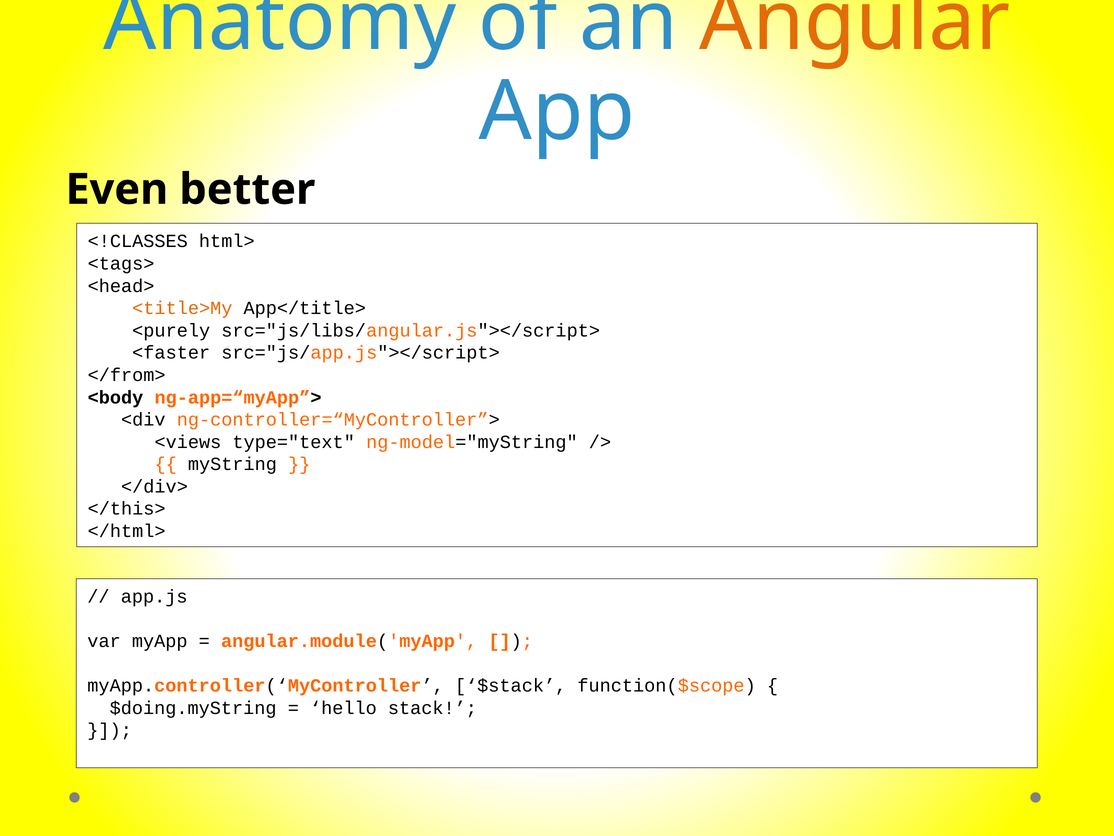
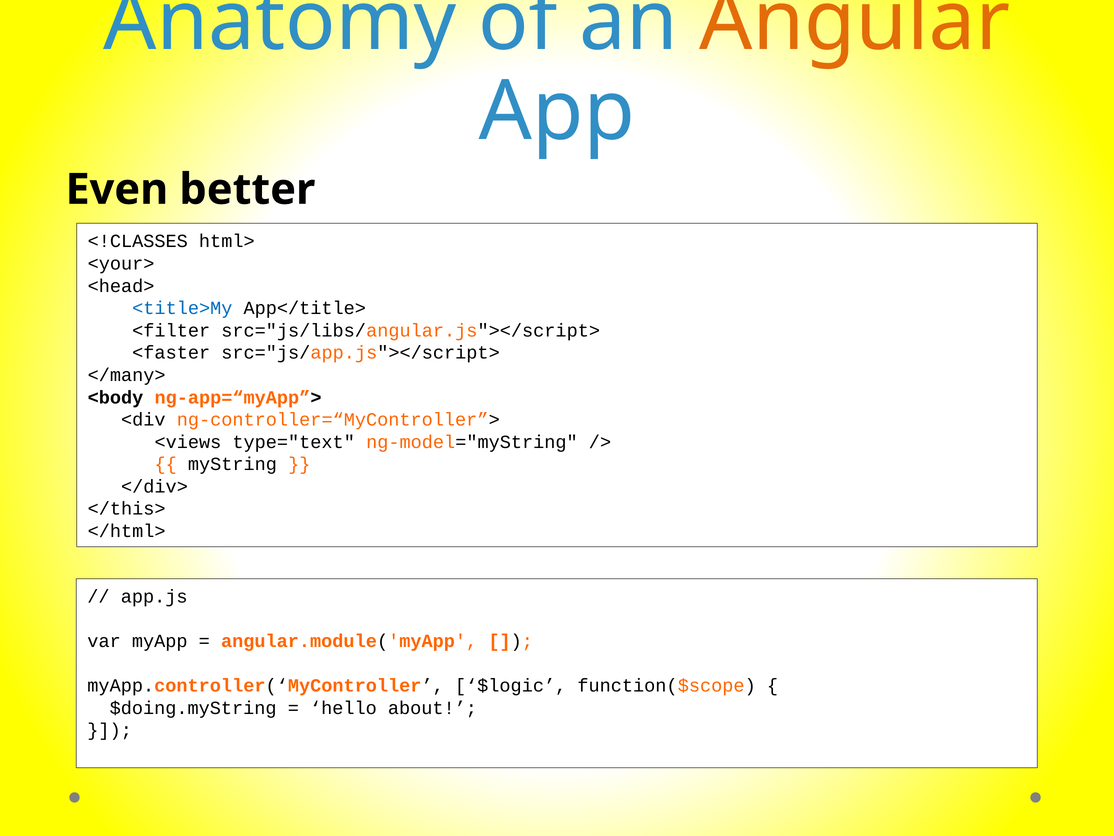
<tags>: <tags> -> <your> (121, 263)
<title>My colour: orange -> blue (182, 308)
<purely: <purely -> <filter (171, 330)
</from>: </from> -> </many> (127, 375)
$stack: $stack -> $logic (511, 685)
stack: stack -> about (432, 708)
